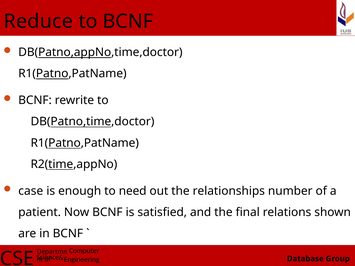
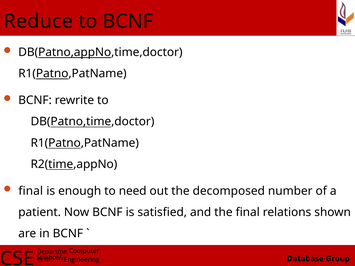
case: case -> final (31, 191)
relationships: relationships -> decomposed (229, 191)
